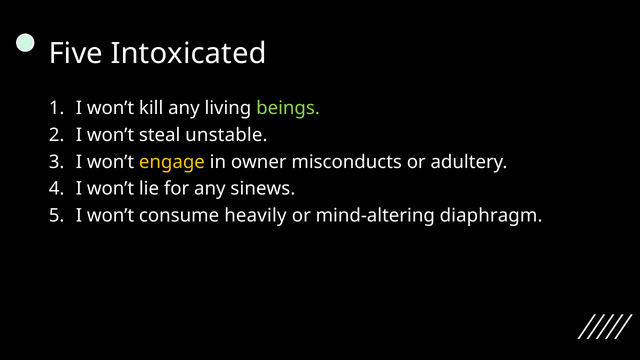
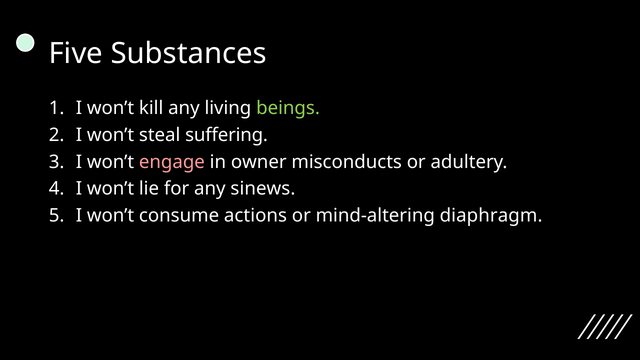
Intoxicated: Intoxicated -> Substances (189, 54)
unstable: unstable -> suffering (227, 135)
engage colour: yellow -> pink (172, 162)
heavily: heavily -> actions (255, 216)
